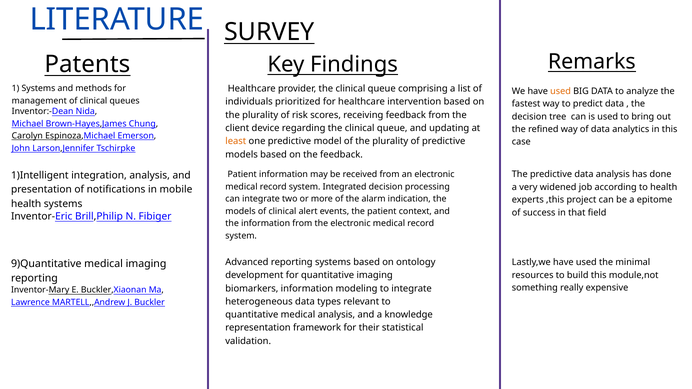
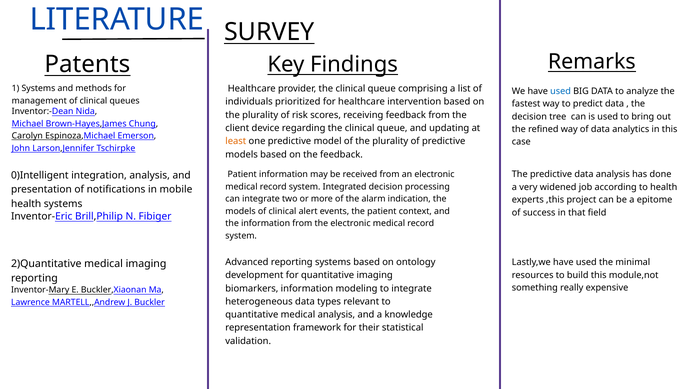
used colour: orange -> blue (561, 91)
1)Intelligent: 1)Intelligent -> 0)Intelligent (40, 175)
9)Quantitative: 9)Quantitative -> 2)Quantitative (46, 264)
